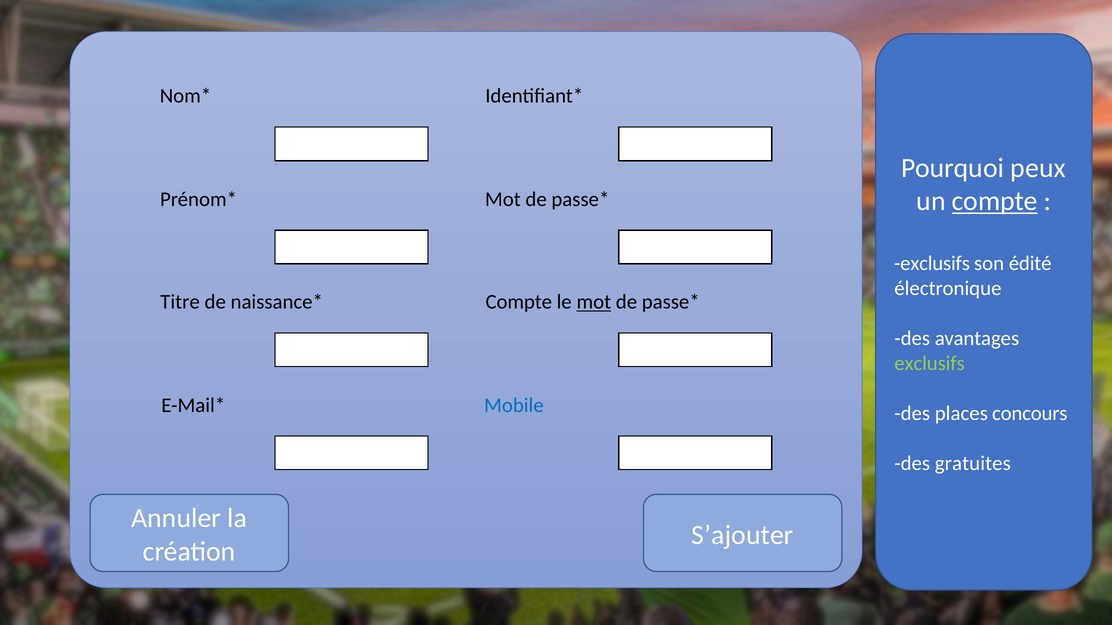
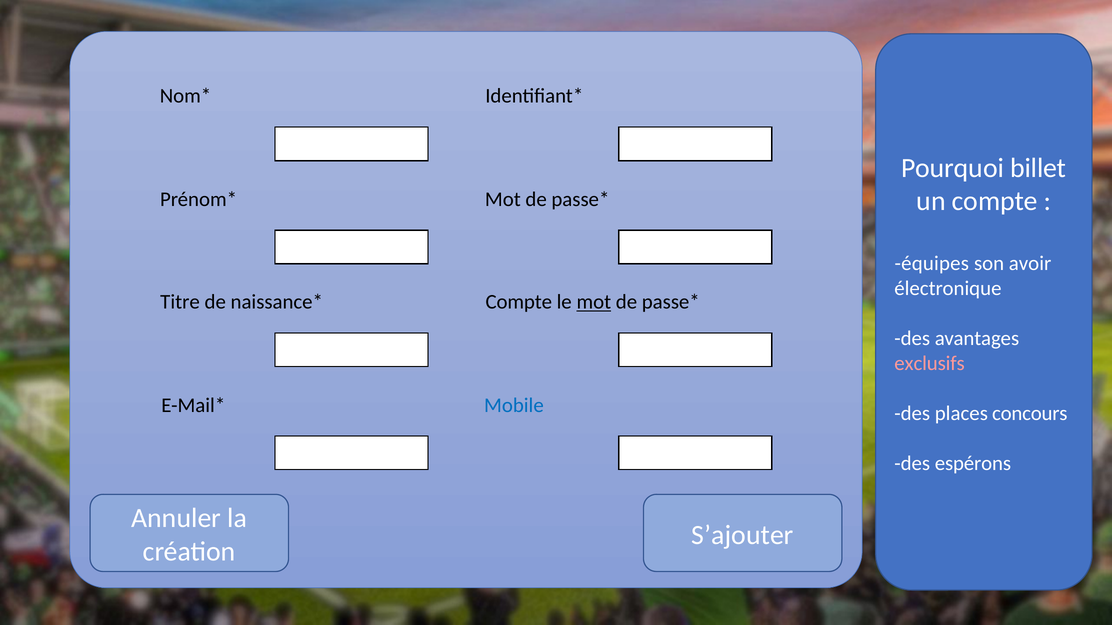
peux: peux -> billet (1038, 168)
compte underline: present -> none (995, 201)
exclusifs: exclusifs -> équipes (932, 264)
édité: édité -> avoir (1030, 264)
exclusifs colour: light green -> pink (930, 364)
gratuites: gratuites -> espérons (973, 464)
